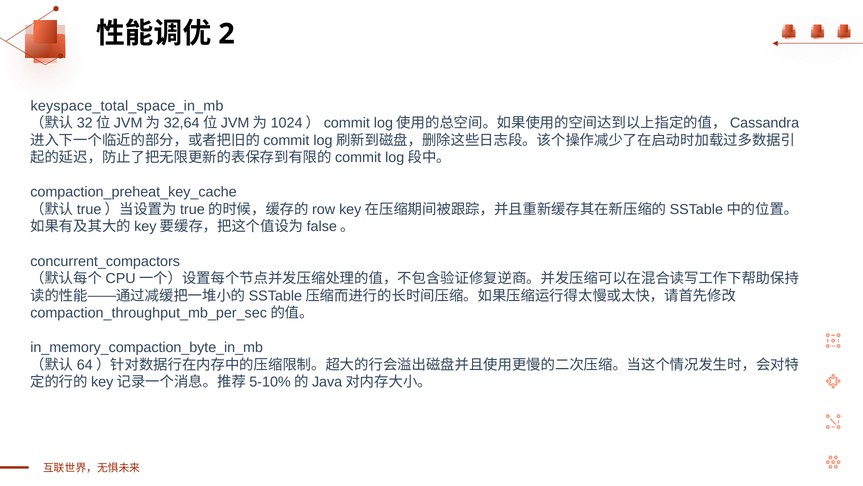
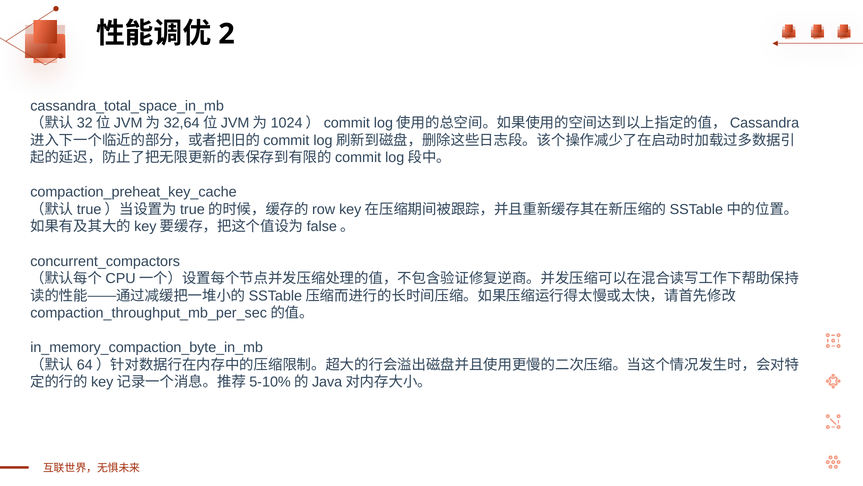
keyspace_total_space_in_mb: keyspace_total_space_in_mb -> cassandra_total_space_in_mb (127, 106)
